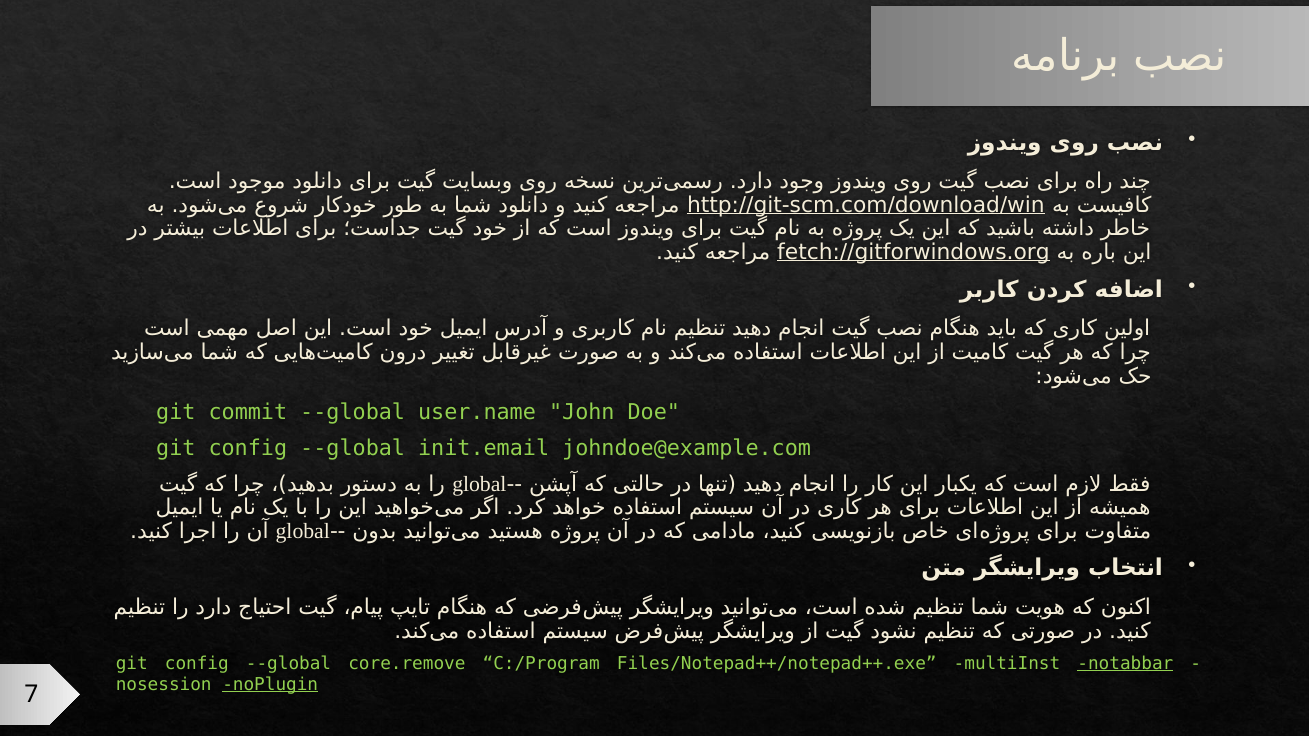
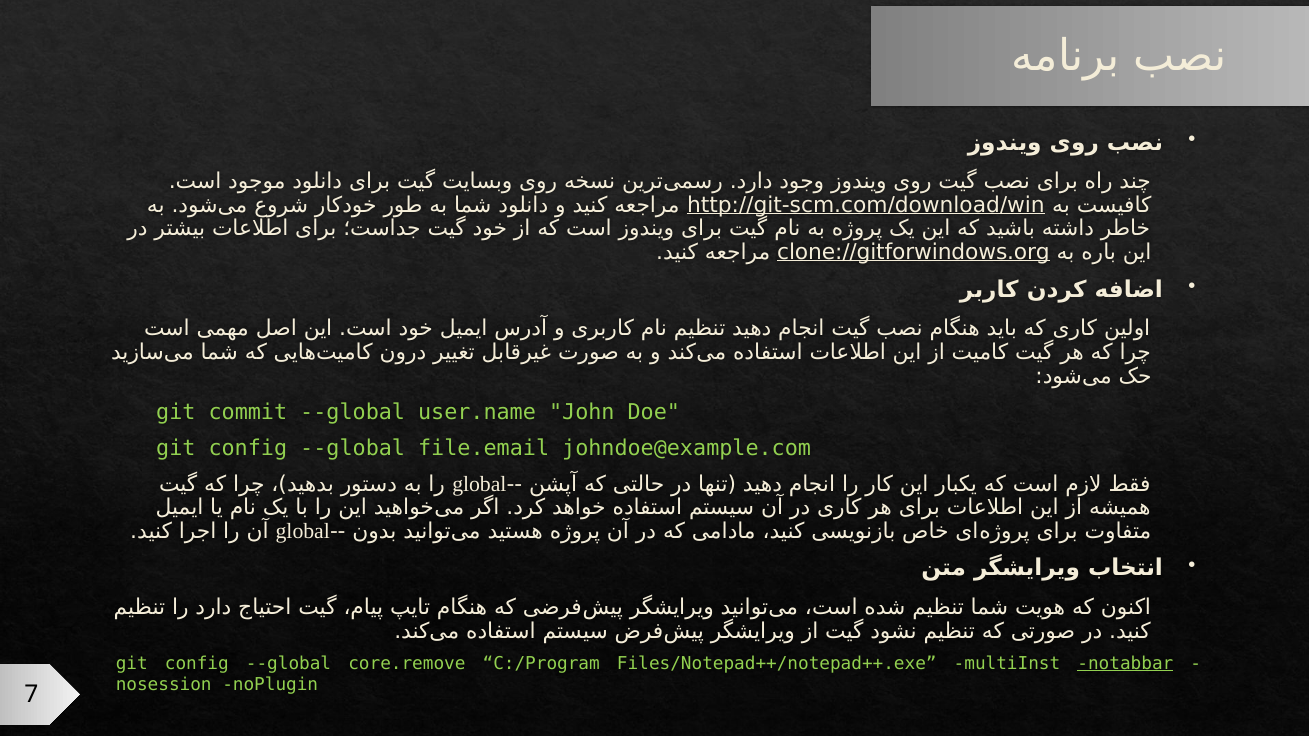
fetch://gitforwindows.org: fetch://gitforwindows.org -> clone://gitforwindows.org (914, 252)
init.email: init.email -> file.email (484, 448)
noPlugin underline: present -> none (270, 685)
